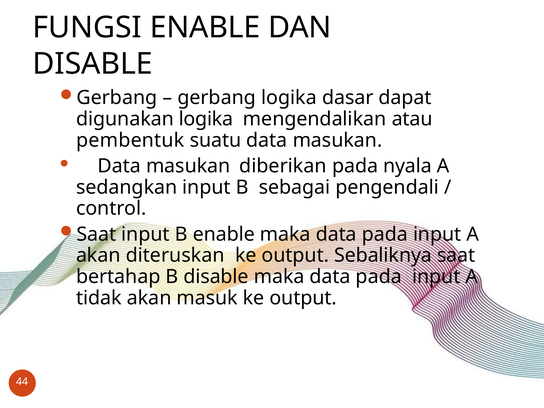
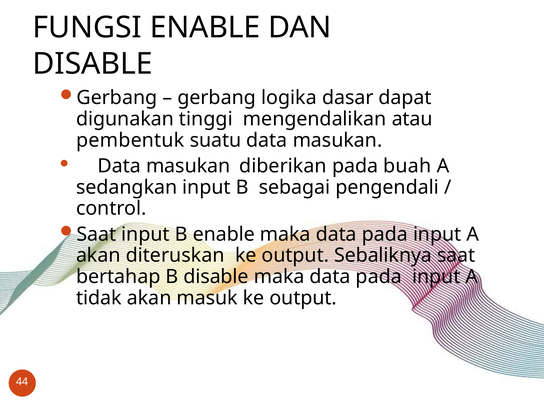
digunakan logika: logika -> tinggi (206, 119)
nyala: nyala -> buah (407, 166)
